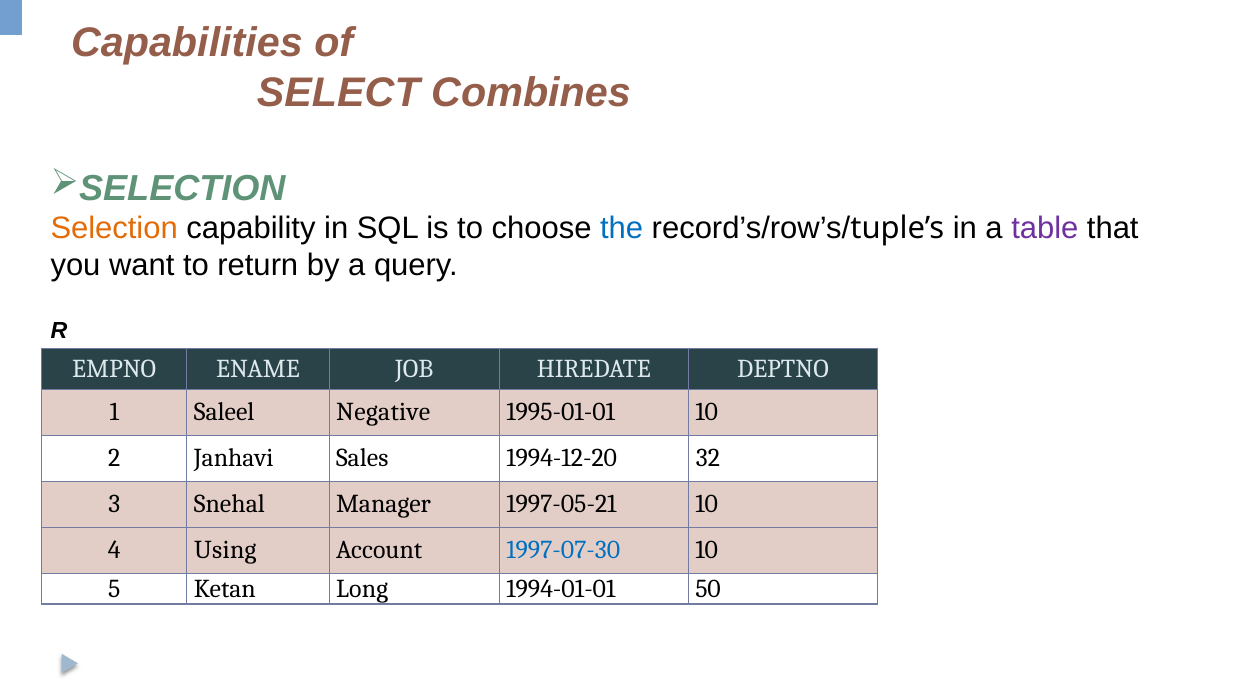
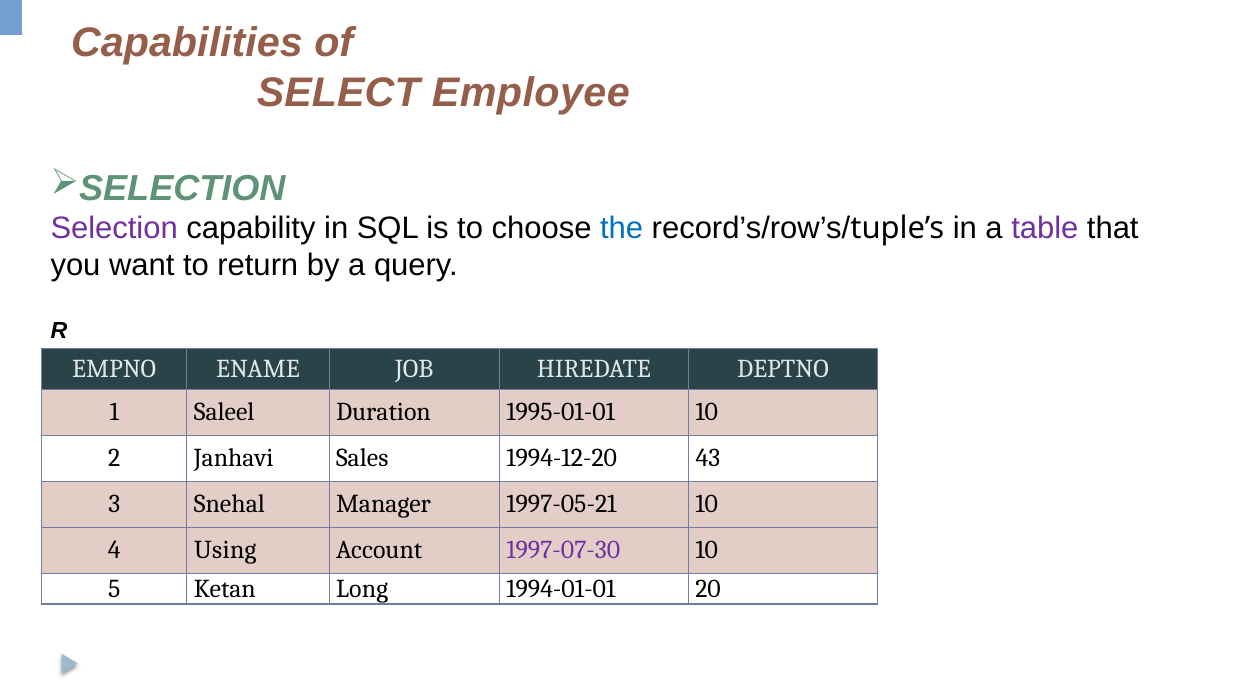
Combines: Combines -> Employee (531, 93)
Selection colour: orange -> purple (114, 228)
Negative: Negative -> Duration (383, 412)
32: 32 -> 43 (708, 458)
1997-07-30 colour: blue -> purple (563, 550)
50: 50 -> 20 (708, 589)
